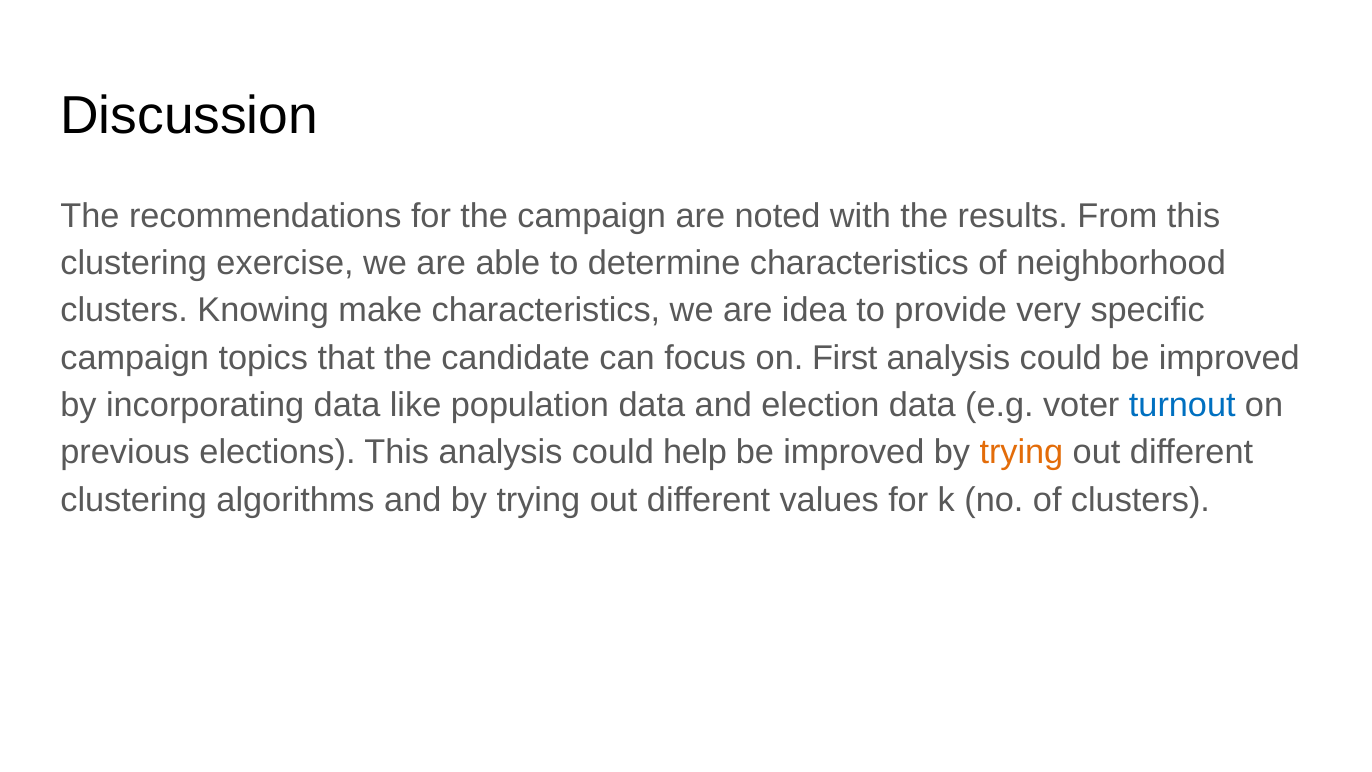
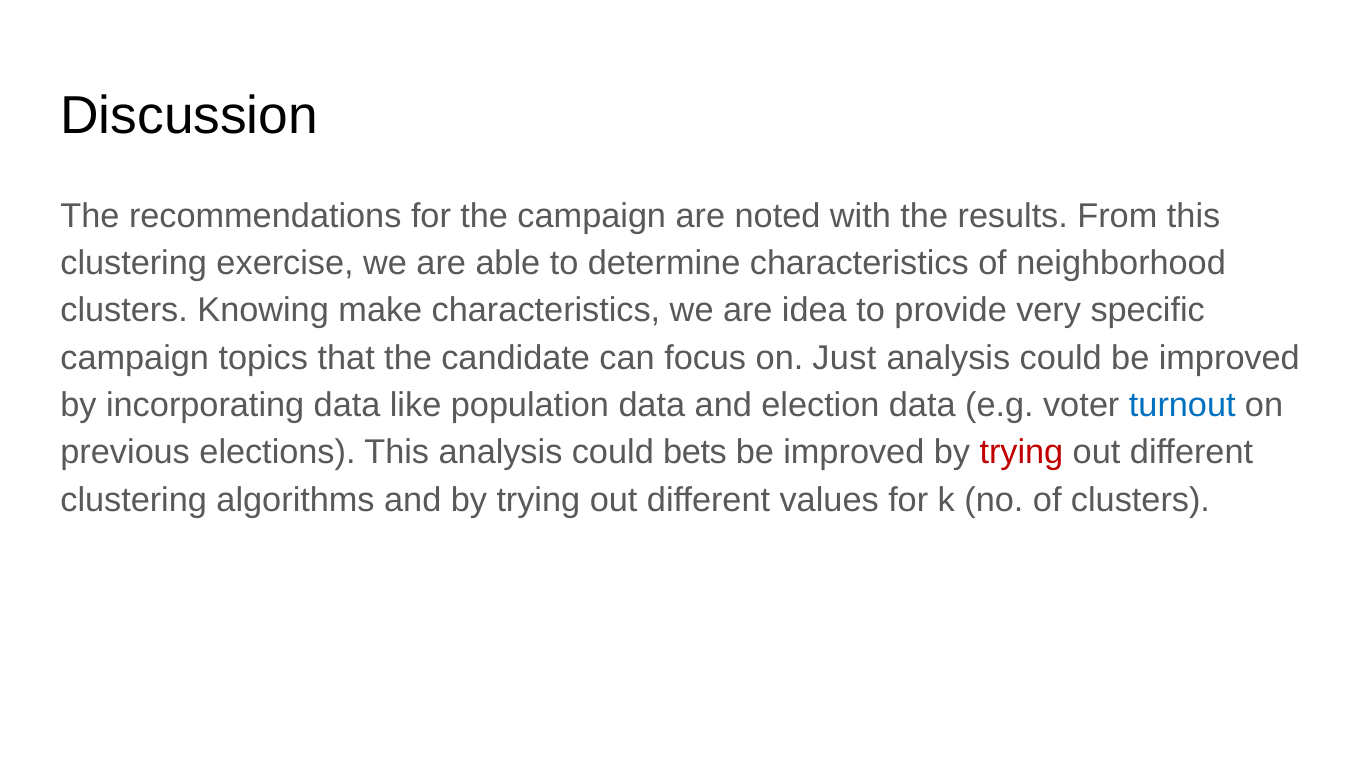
First: First -> Just (844, 358)
help: help -> bets (695, 452)
trying colour: orange -> red (1021, 452)
